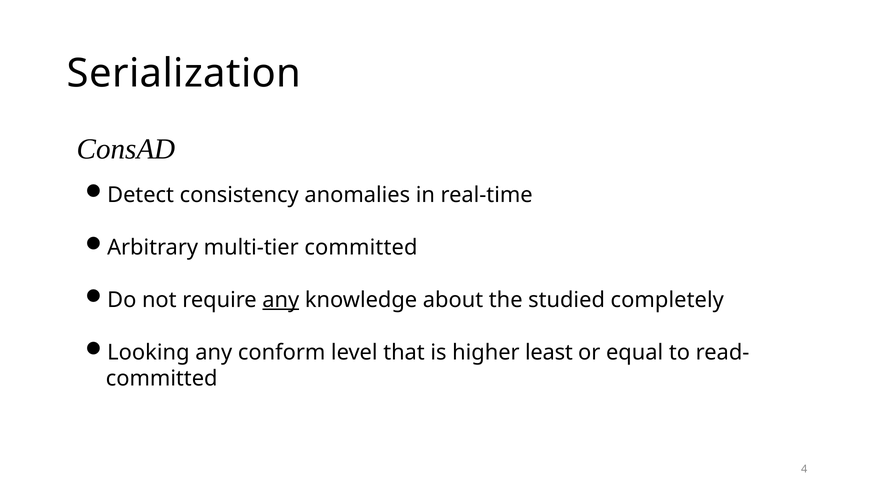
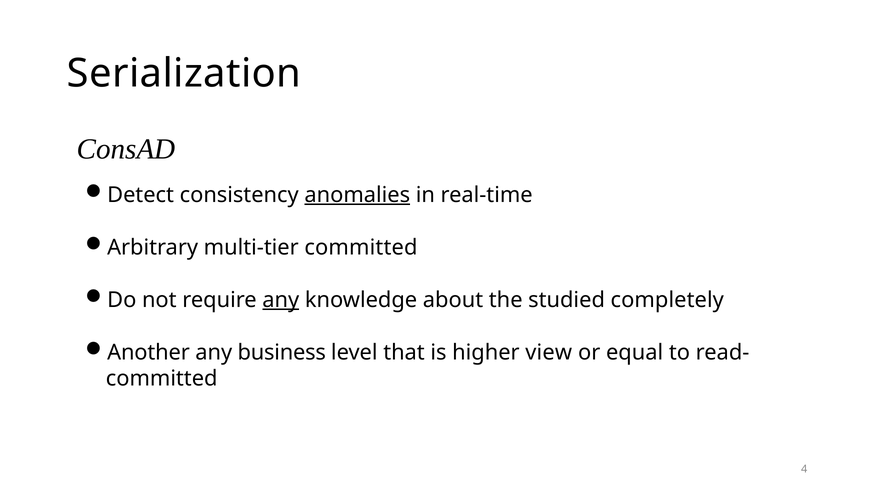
anomalies underline: none -> present (357, 195)
Looking: Looking -> Another (148, 352)
conform: conform -> business (282, 352)
least: least -> view (549, 352)
